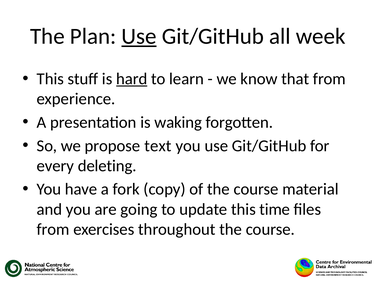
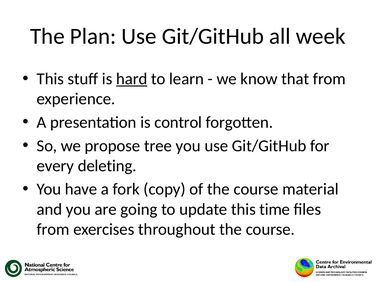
Use underline: present -> none (139, 36)
waking: waking -> control (178, 122)
text: text -> tree (158, 146)
